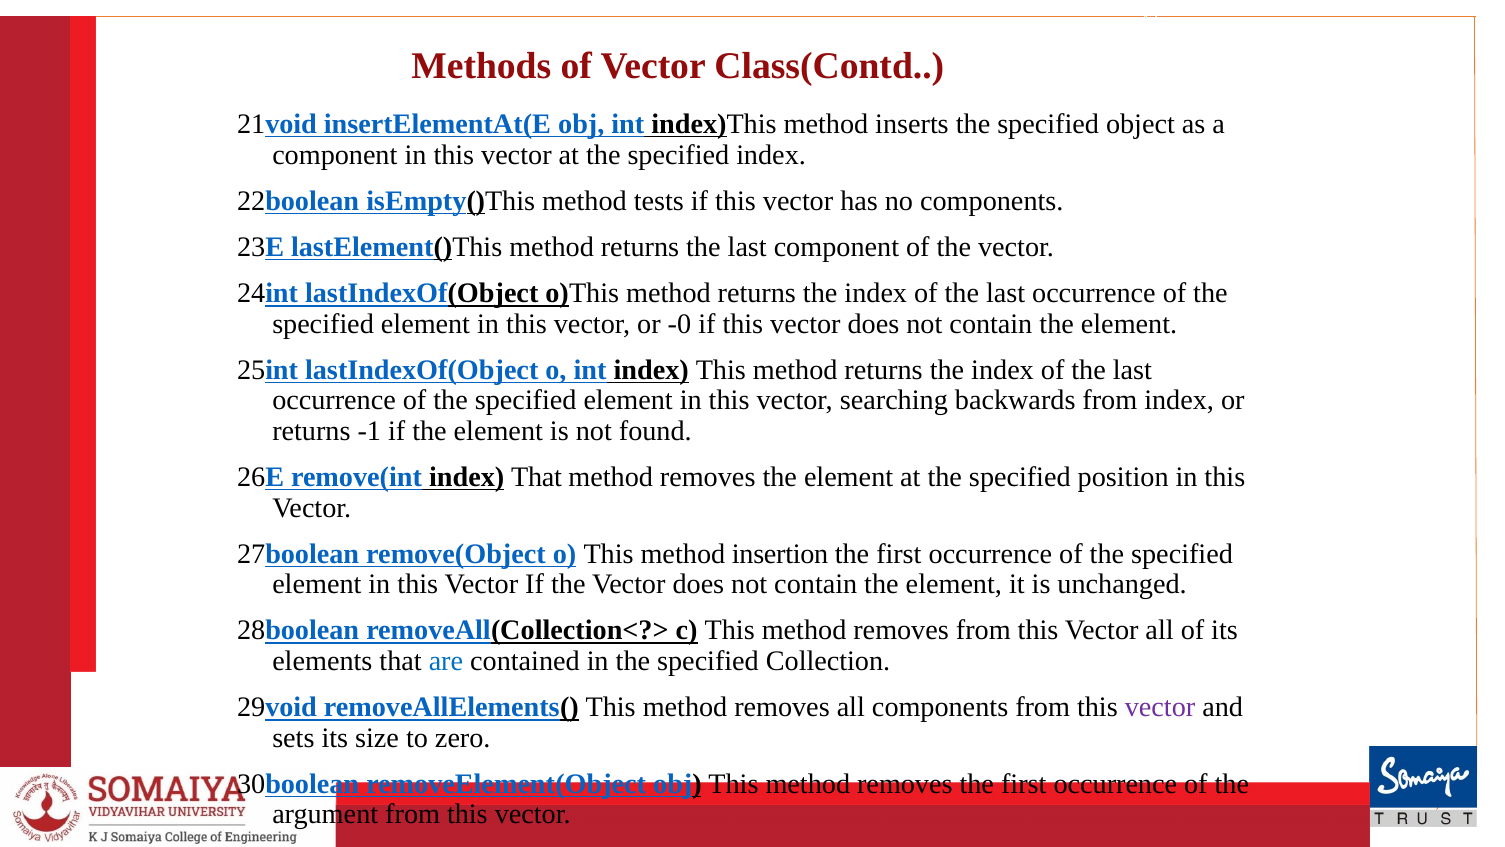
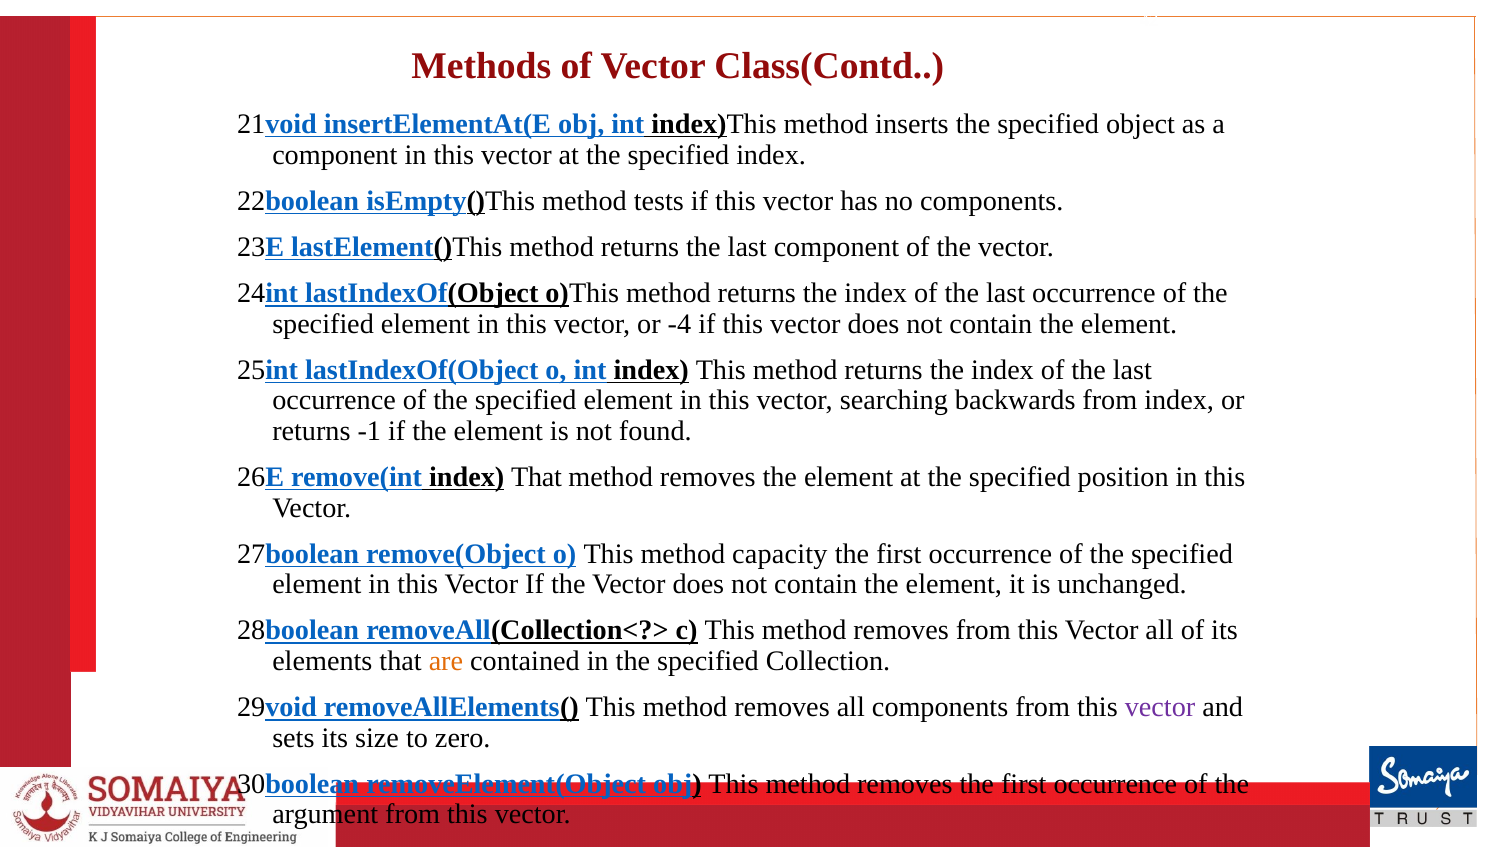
-0: -0 -> -4 (679, 324)
insertion: insertion -> capacity (780, 554)
are colour: blue -> orange (446, 661)
